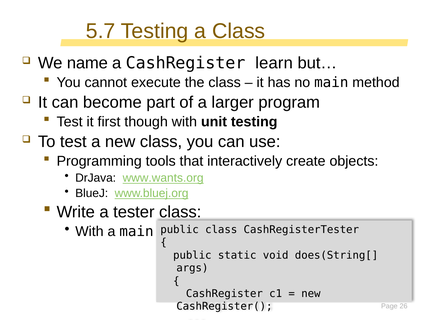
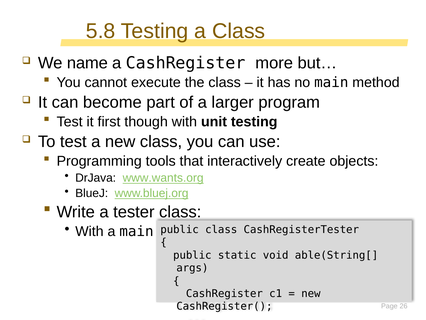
5.7: 5.7 -> 5.8 (101, 31)
learn: learn -> more (274, 63)
does(String[: does(String[ -> able(String[ (337, 255)
